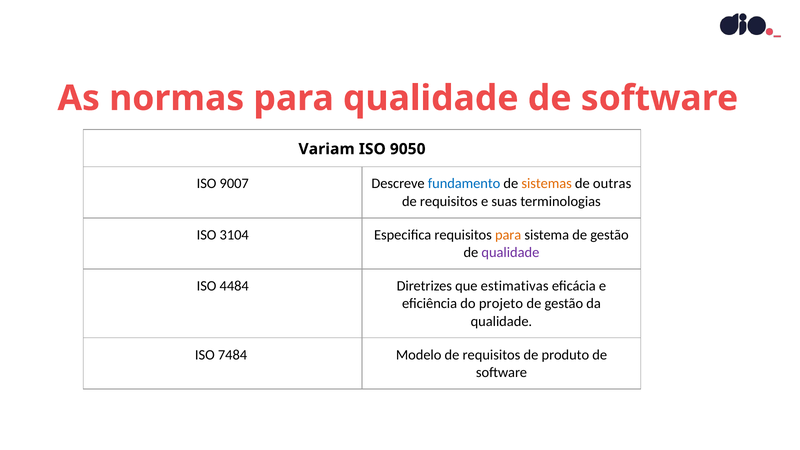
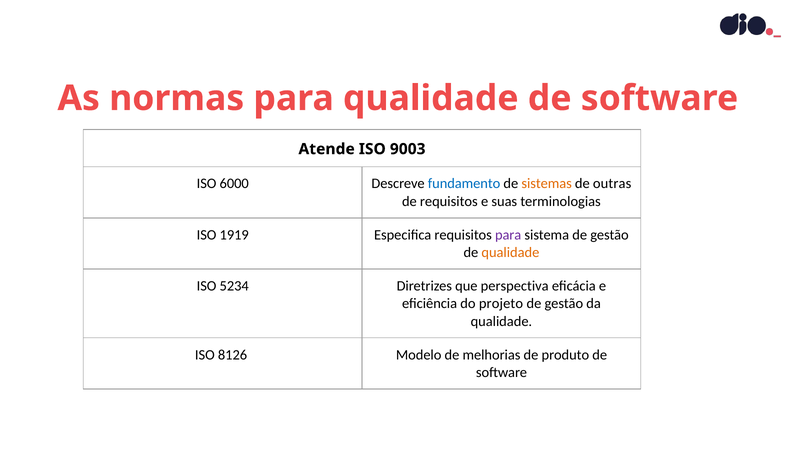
Variam: Variam -> Atende (327, 149)
9050: 9050 -> 9003 (408, 149)
9007: 9007 -> 6000 (234, 184)
3104: 3104 -> 1919 (234, 235)
para colour: orange -> purple (508, 235)
qualidade colour: purple -> orange (510, 252)
4484: 4484 -> 5234 (234, 286)
estimativas: estimativas -> perspectiva (515, 286)
7484: 7484 -> 8126 (233, 355)
Modelo de requisitos: requisitos -> melhorias (492, 355)
